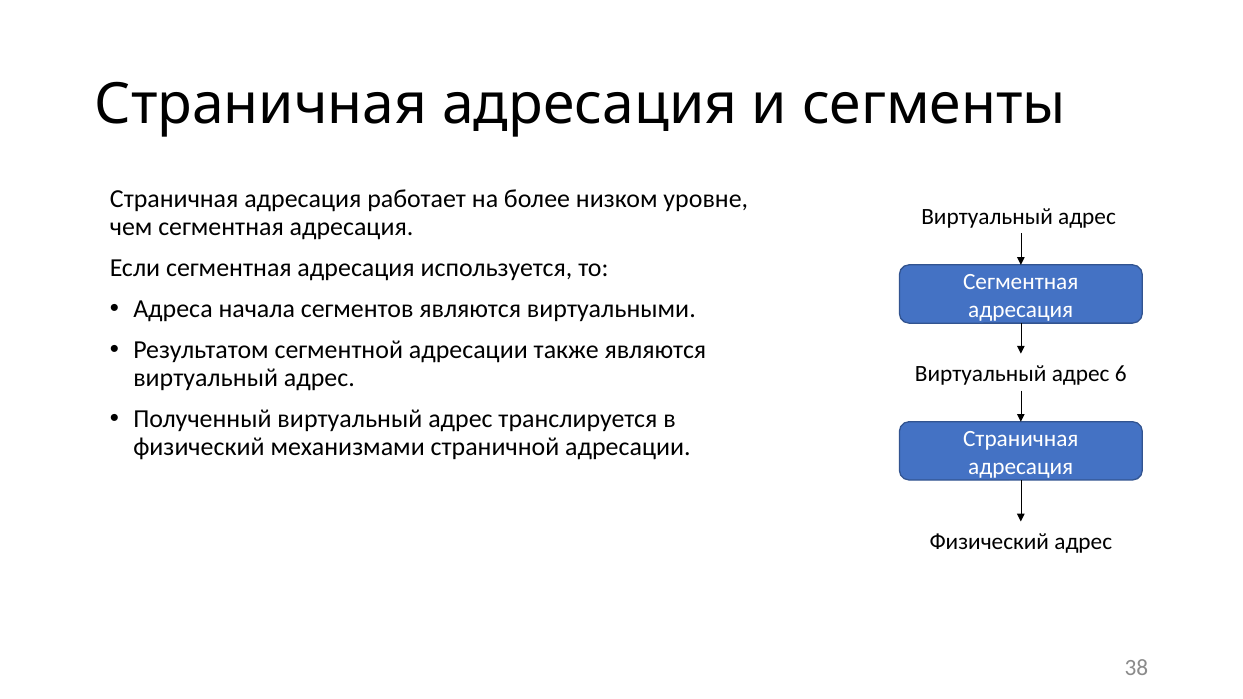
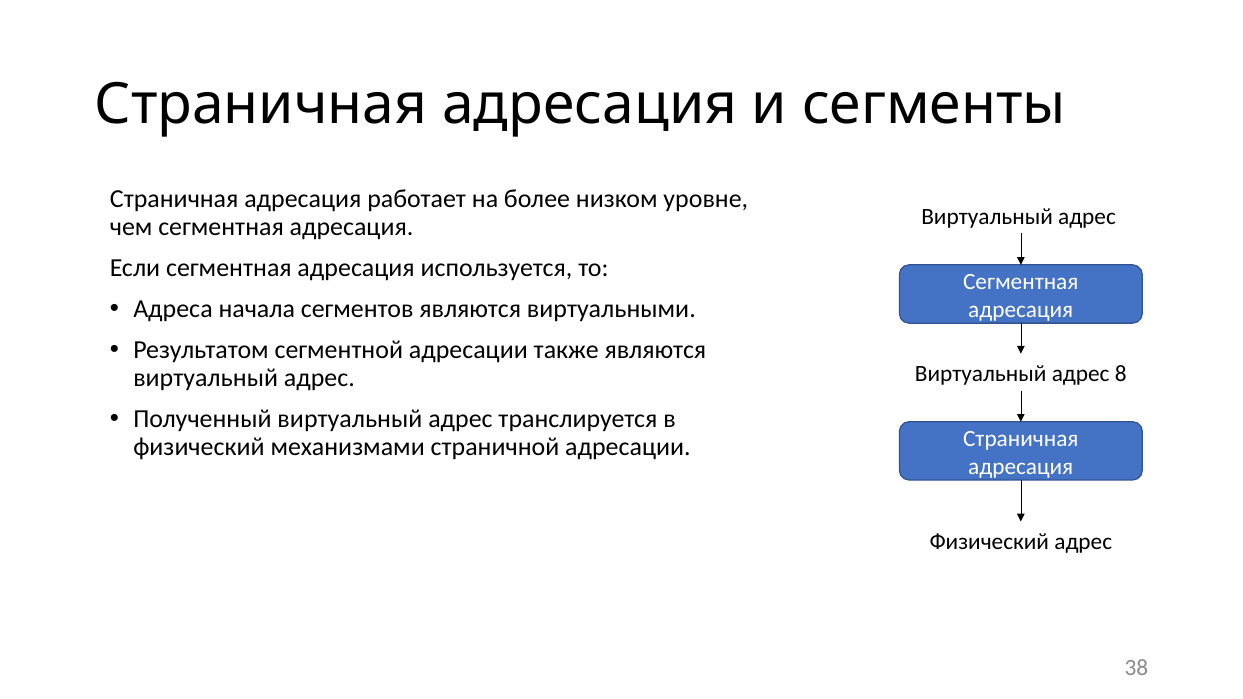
6: 6 -> 8 (1121, 374)
